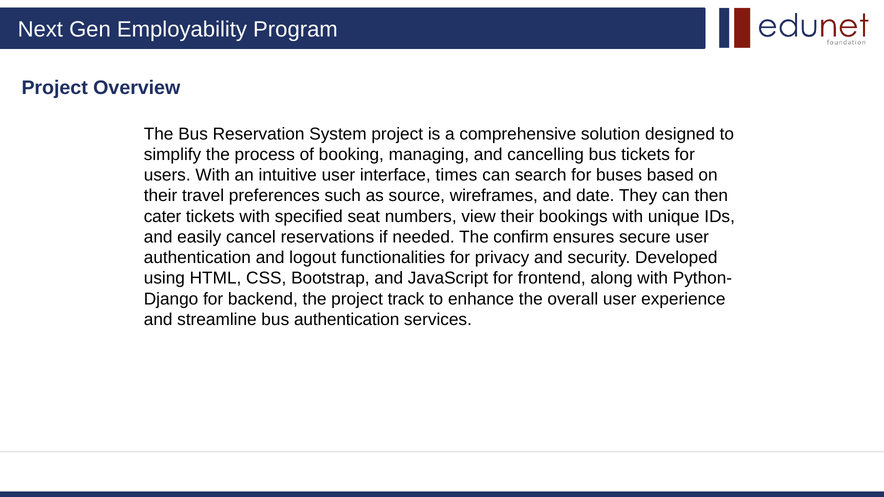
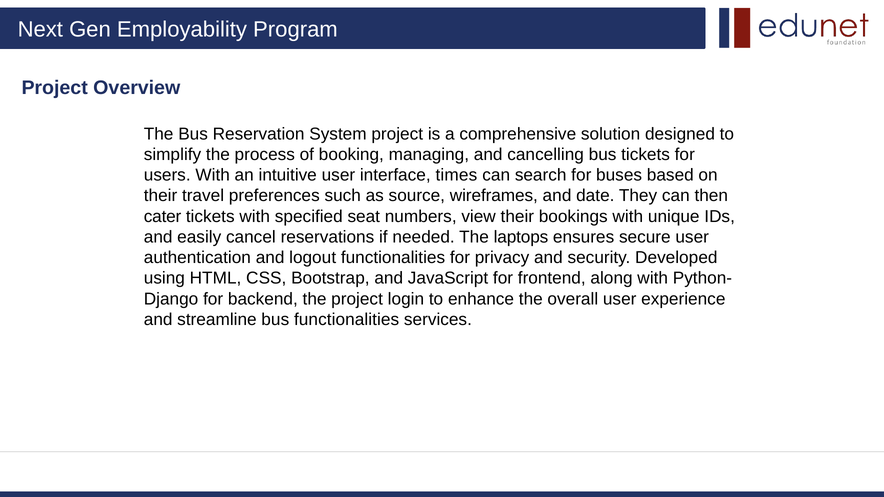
confirm: confirm -> laptops (521, 237)
track: track -> login (406, 299)
bus authentication: authentication -> functionalities (347, 320)
